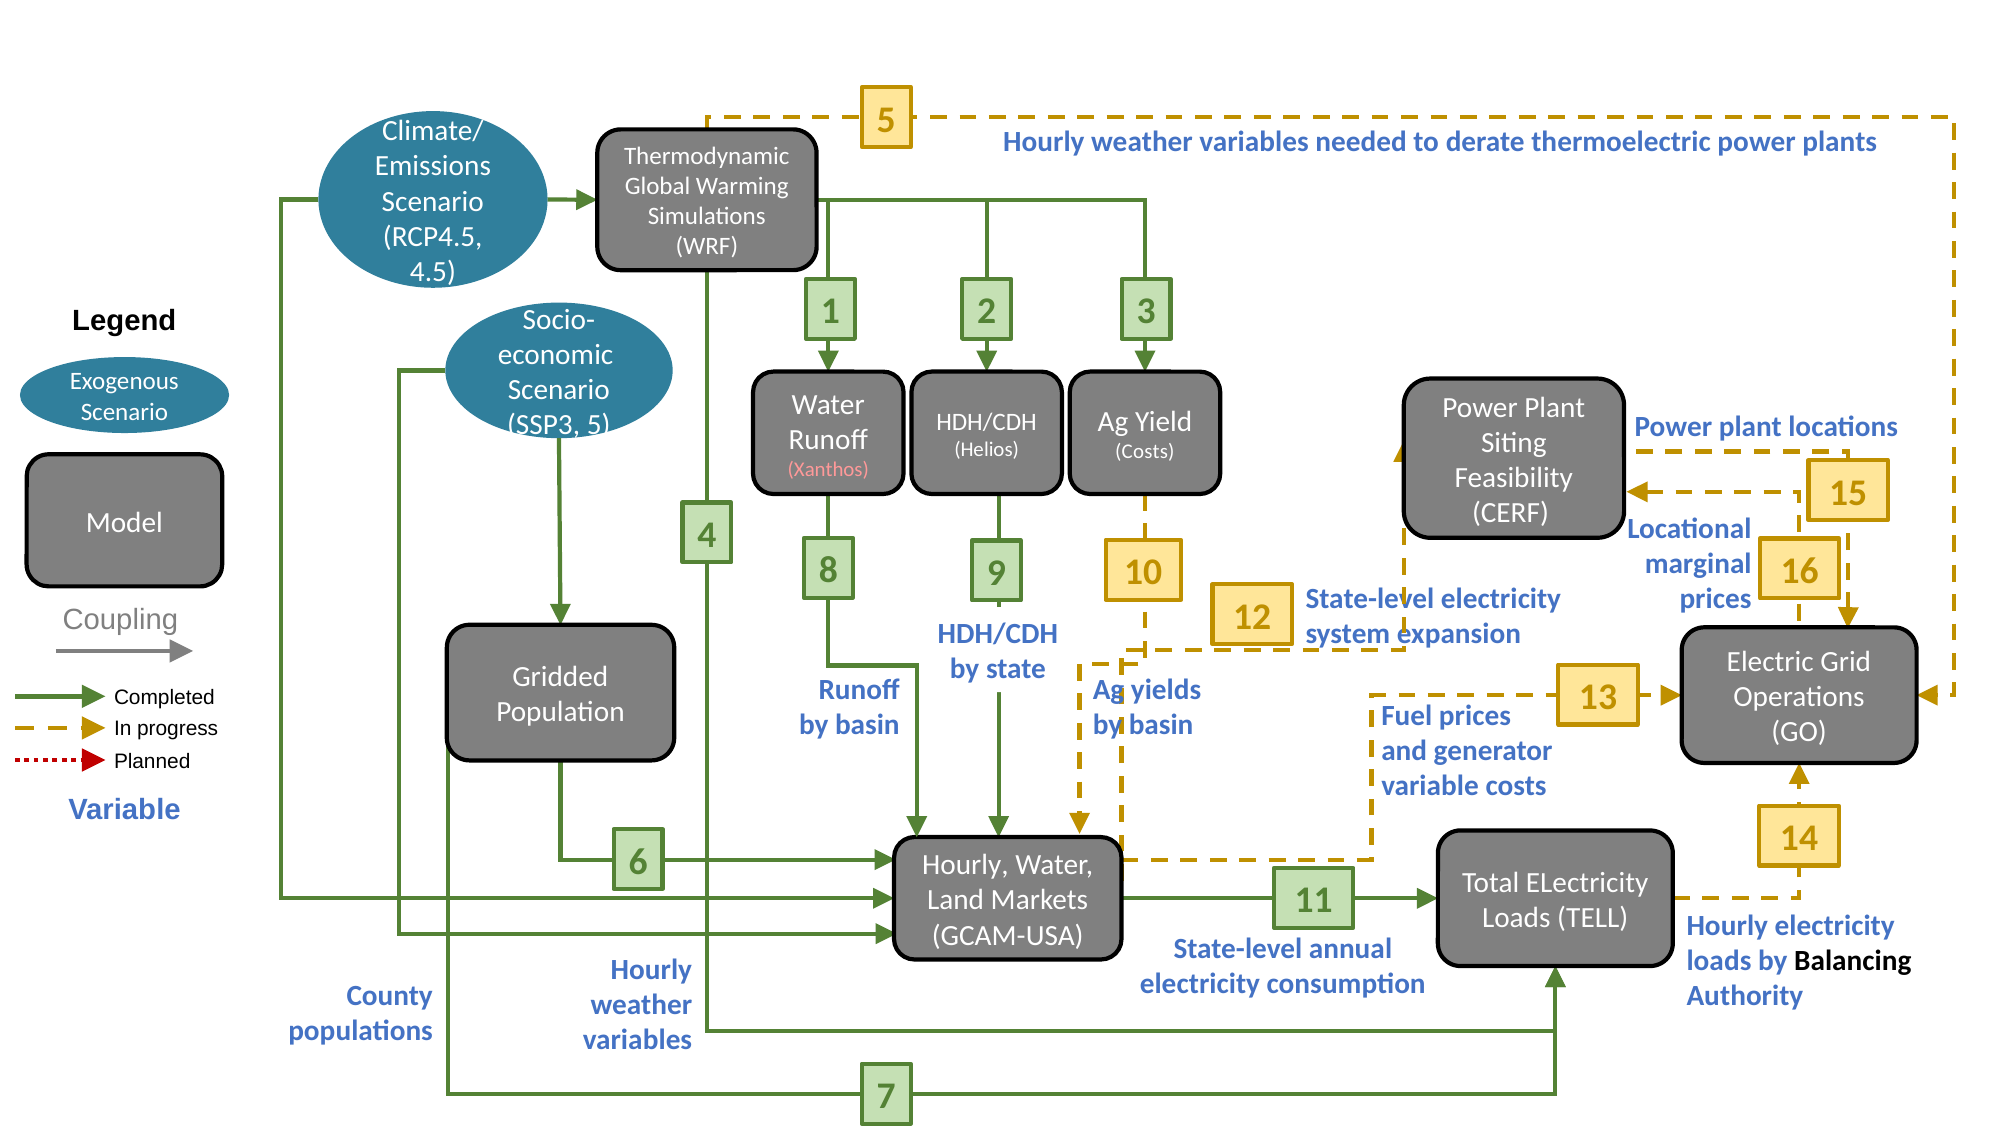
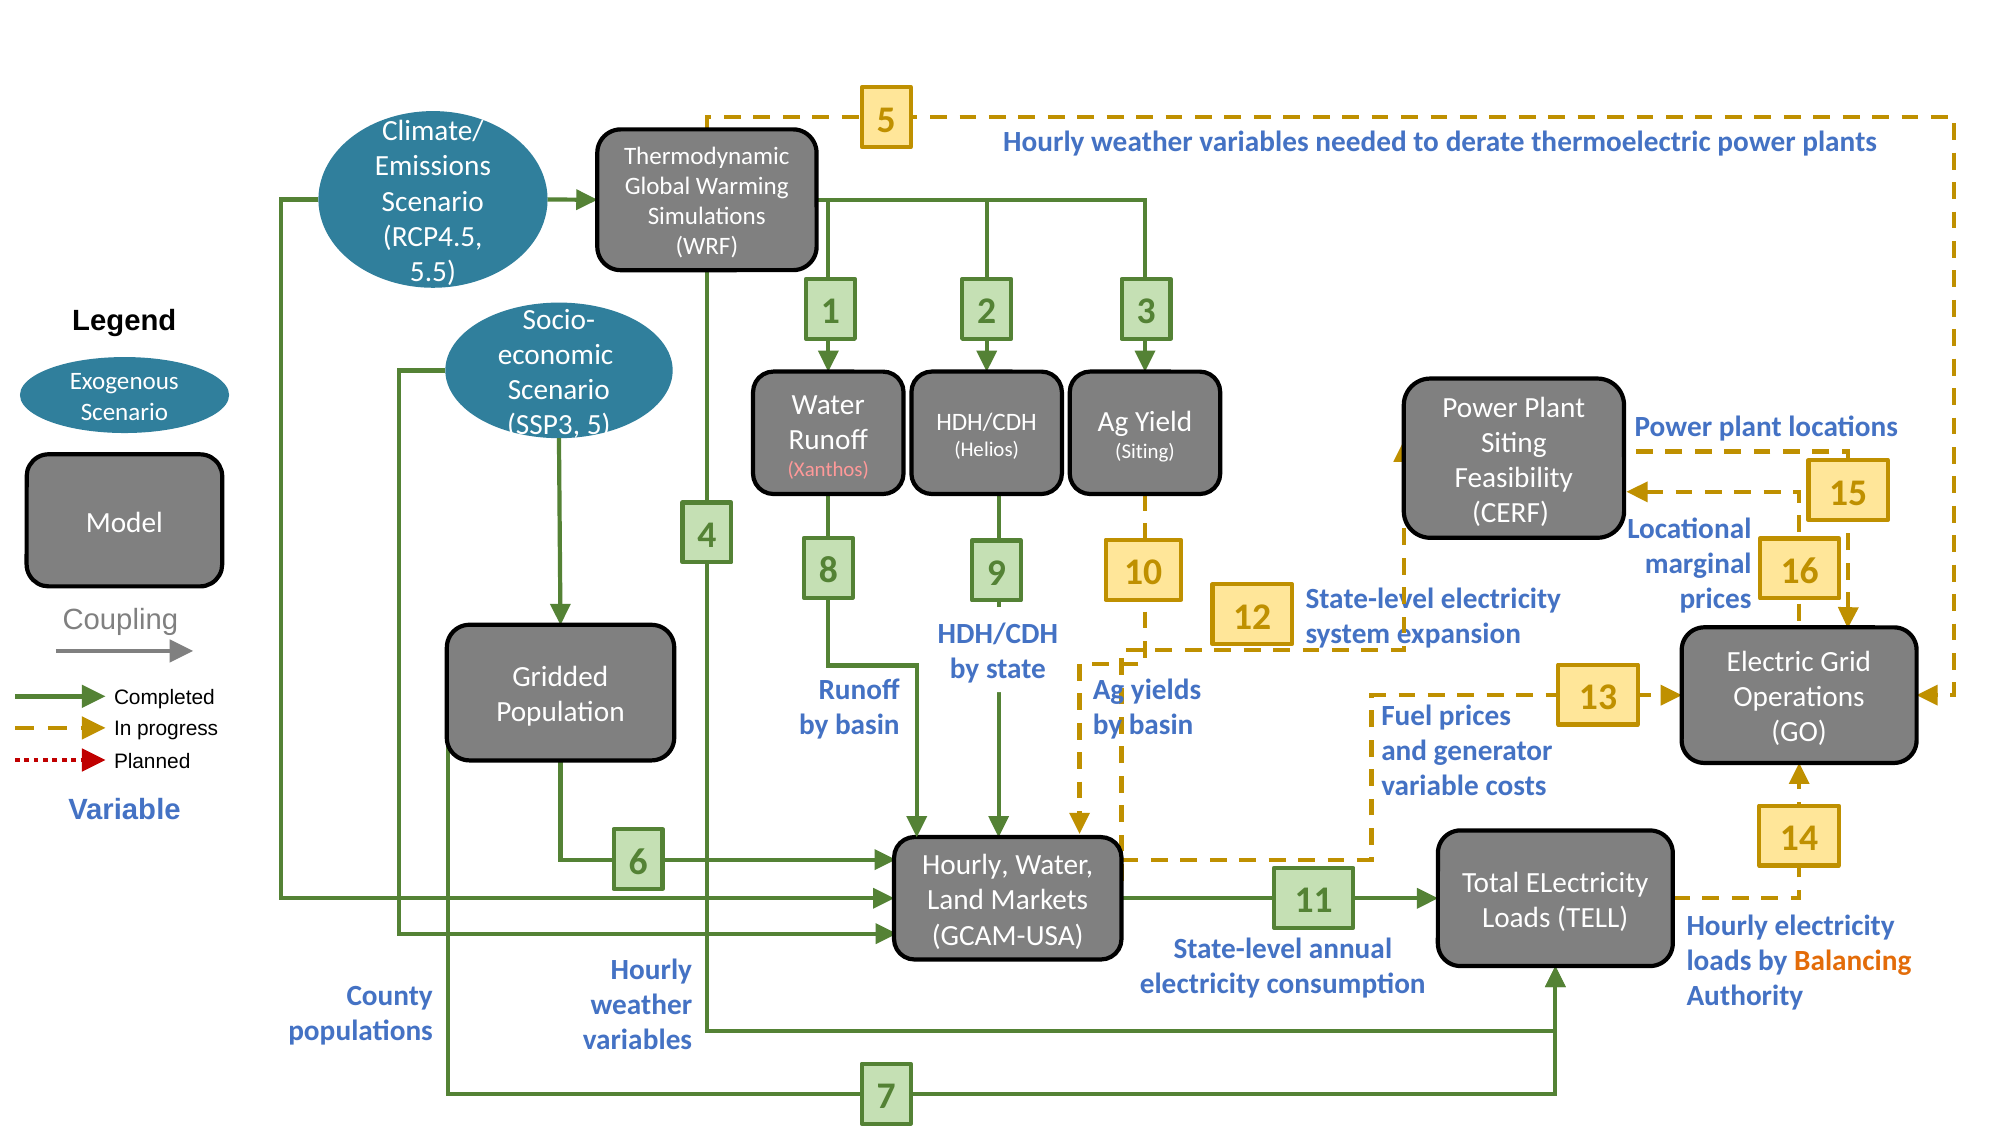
4.5: 4.5 -> 5.5 (433, 272)
Costs: Costs -> Siting (1145, 452)
Balancing colour: black -> orange (1853, 961)
